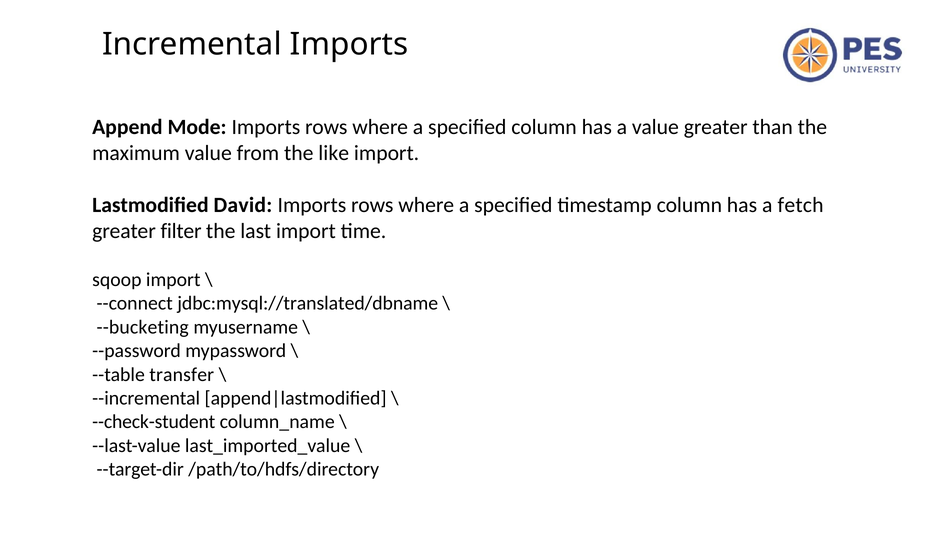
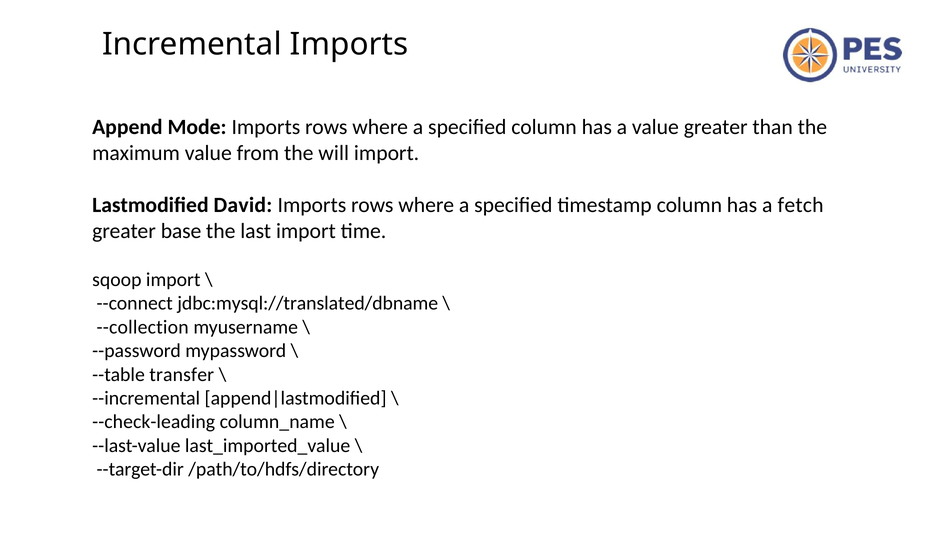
like: like -> will (334, 153)
filter: filter -> base (181, 231)
--bucketing: --bucketing -> --collection (143, 327)
--check-student: --check-student -> --check-leading (154, 422)
